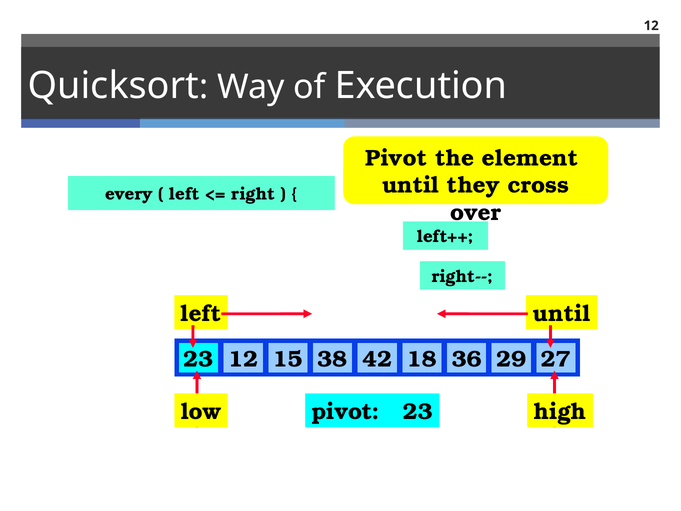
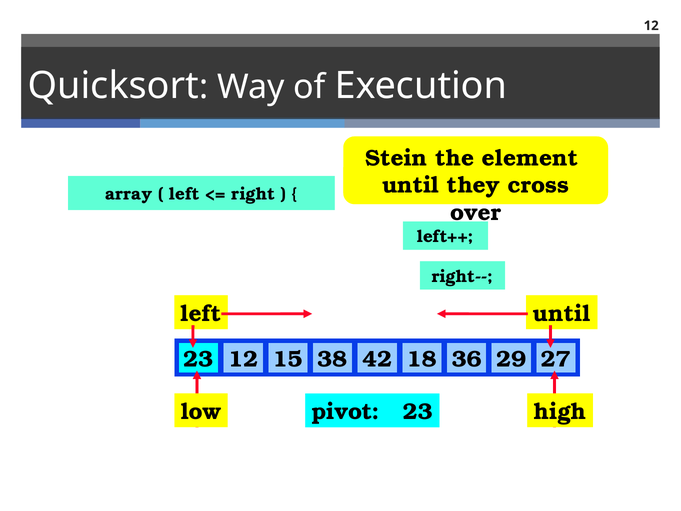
Pivot: Pivot -> Stein (396, 158)
every: every -> array (129, 194)
